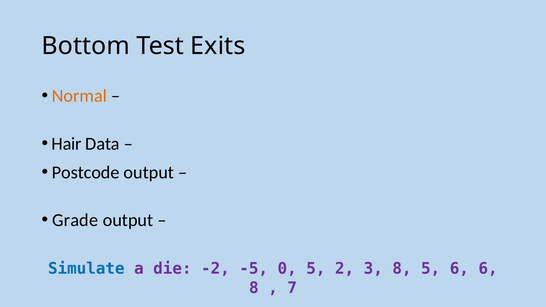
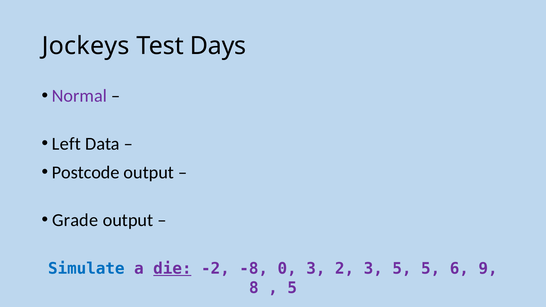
Bottom: Bottom -> Jockeys (86, 46)
Exits: Exits -> Days (218, 46)
Normal colour: orange -> purple (79, 96)
Hair: Hair -> Left (66, 144)
die underline: none -> present (172, 269)
-5: -5 -> -8 (254, 269)
0 5: 5 -> 3 (316, 269)
3 8: 8 -> 5 (402, 269)
6 6: 6 -> 9 (488, 269)
7: 7 -> 5 (292, 288)
